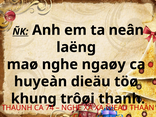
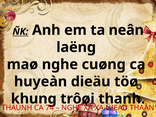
ngaøy: ngaøy -> cuøng (104, 64)
